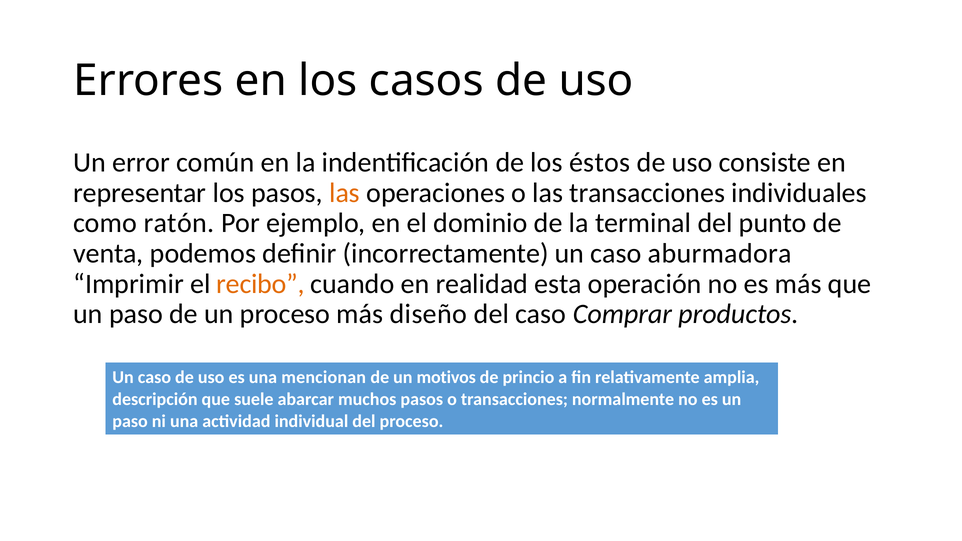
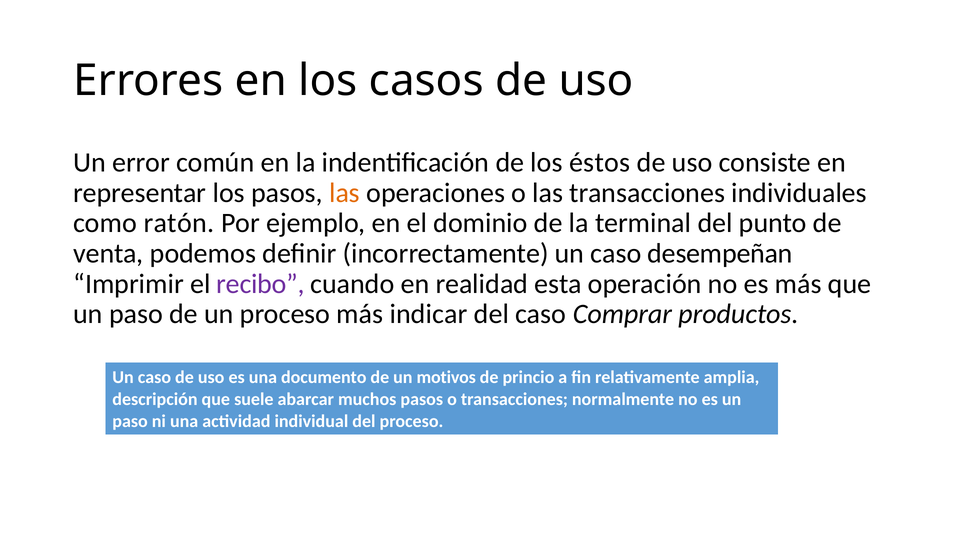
aburmadora: aburmadora -> desempeñan (720, 254)
recibo colour: orange -> purple (261, 284)
diseño: diseño -> indicar (429, 314)
mencionan: mencionan -> documento (324, 377)
